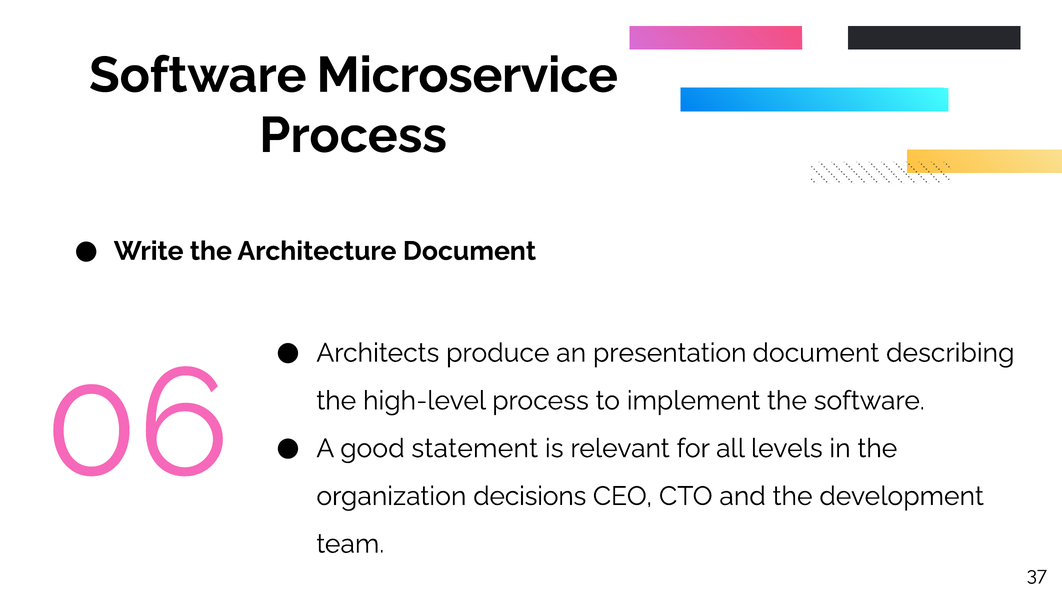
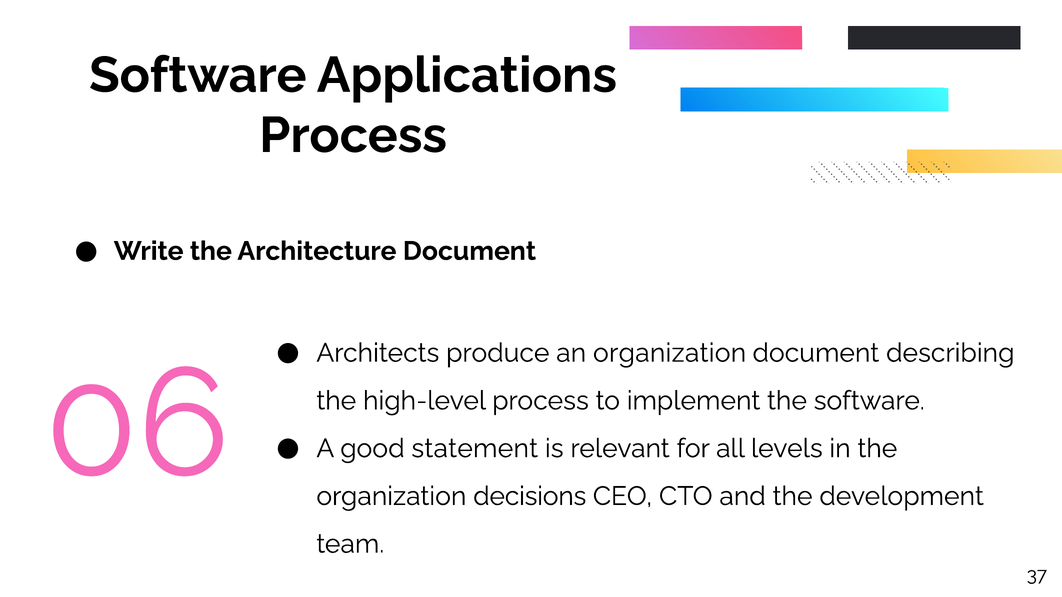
Microservice: Microservice -> Applications (467, 75)
an presentation: presentation -> organization (670, 353)
